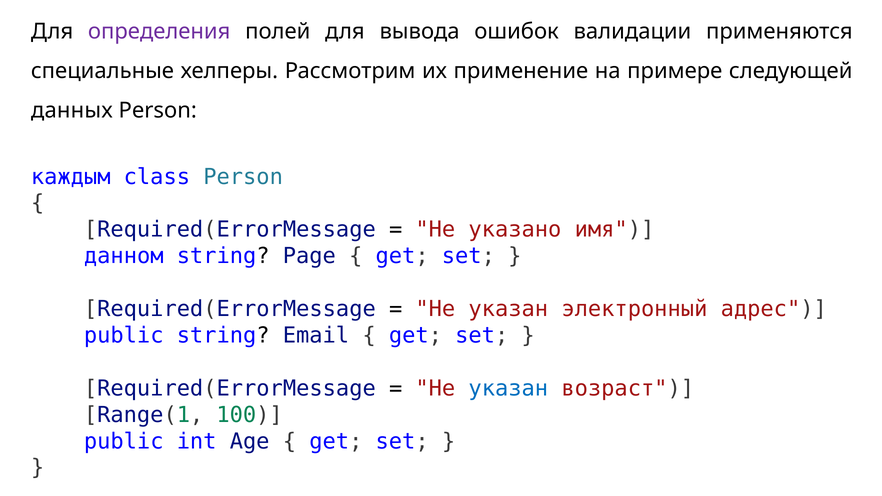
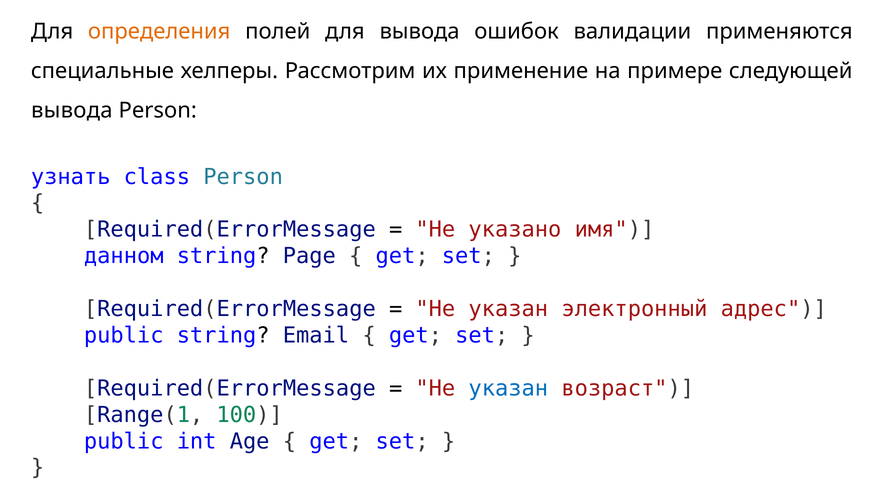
определения colour: purple -> orange (159, 31)
данных: данных -> вывода (72, 111)
каждым: каждым -> узнать (71, 177)
